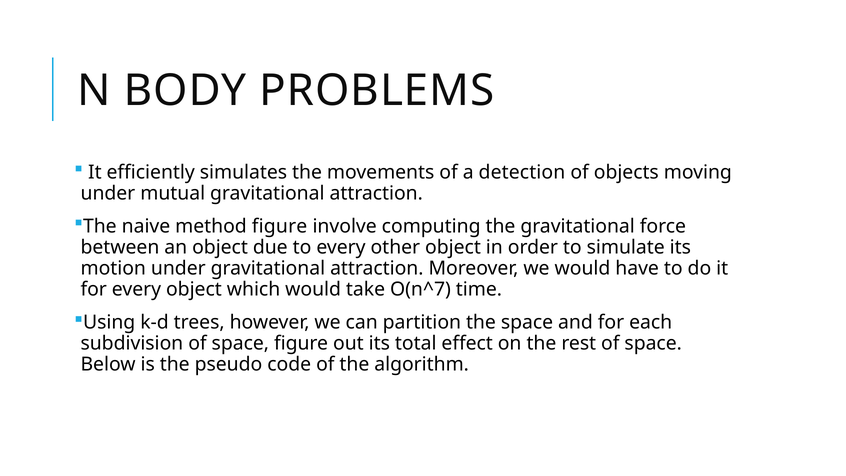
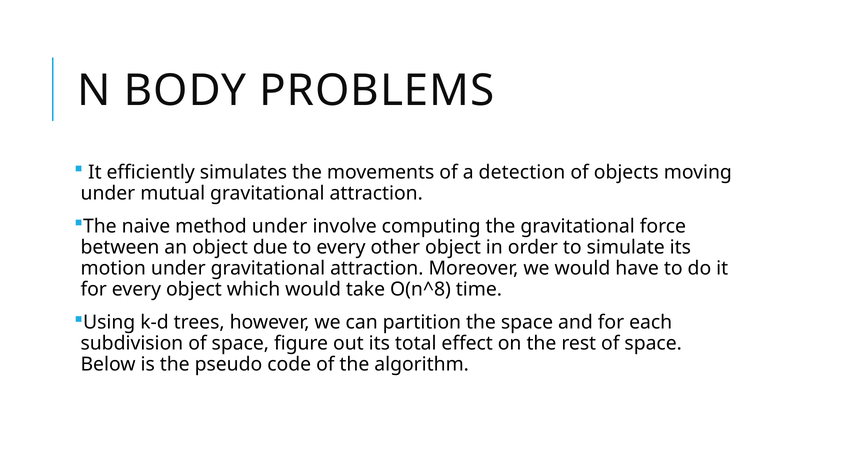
method figure: figure -> under (280, 226)
O(n^7: O(n^7 -> O(n^8 (420, 289)
